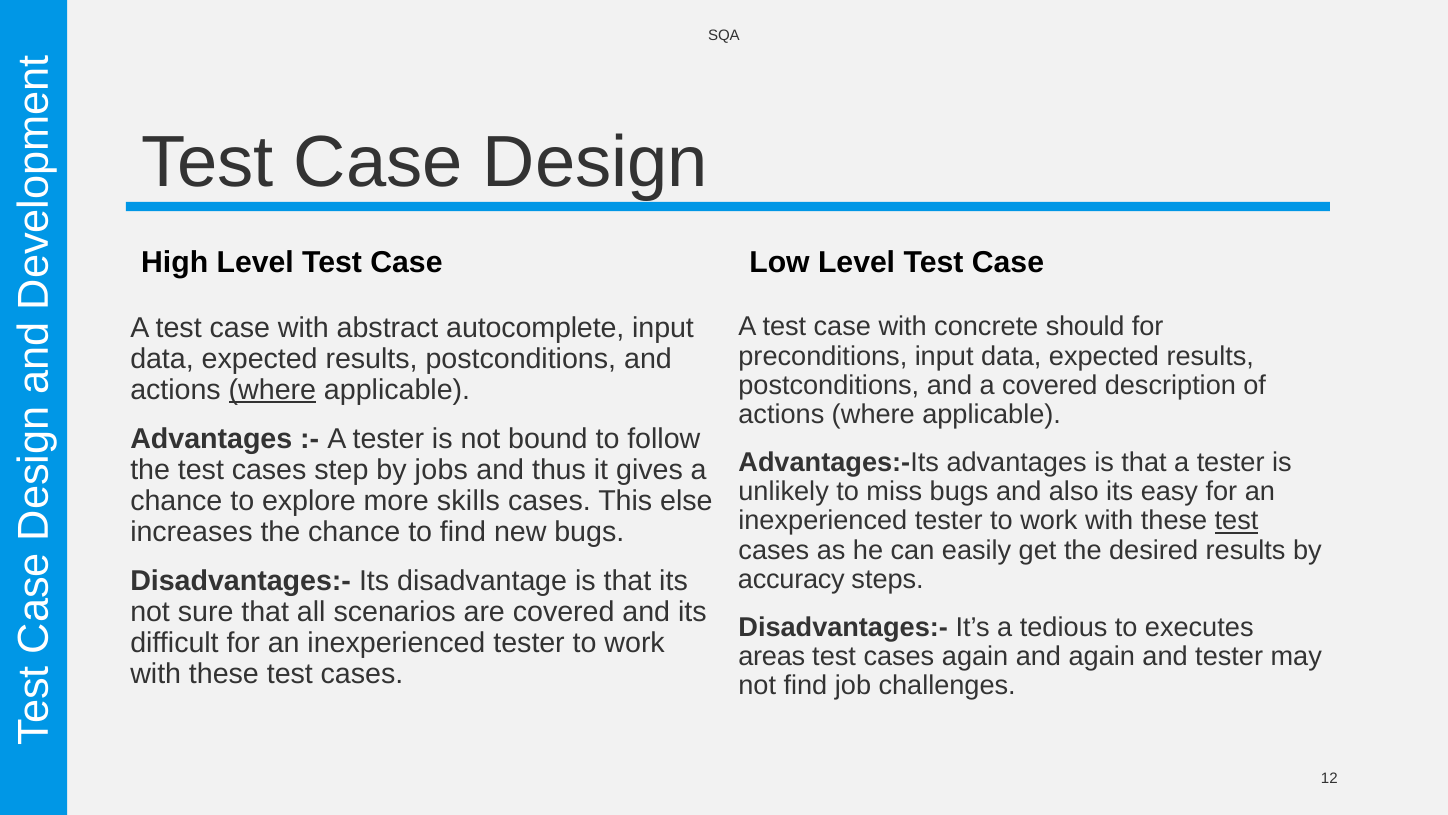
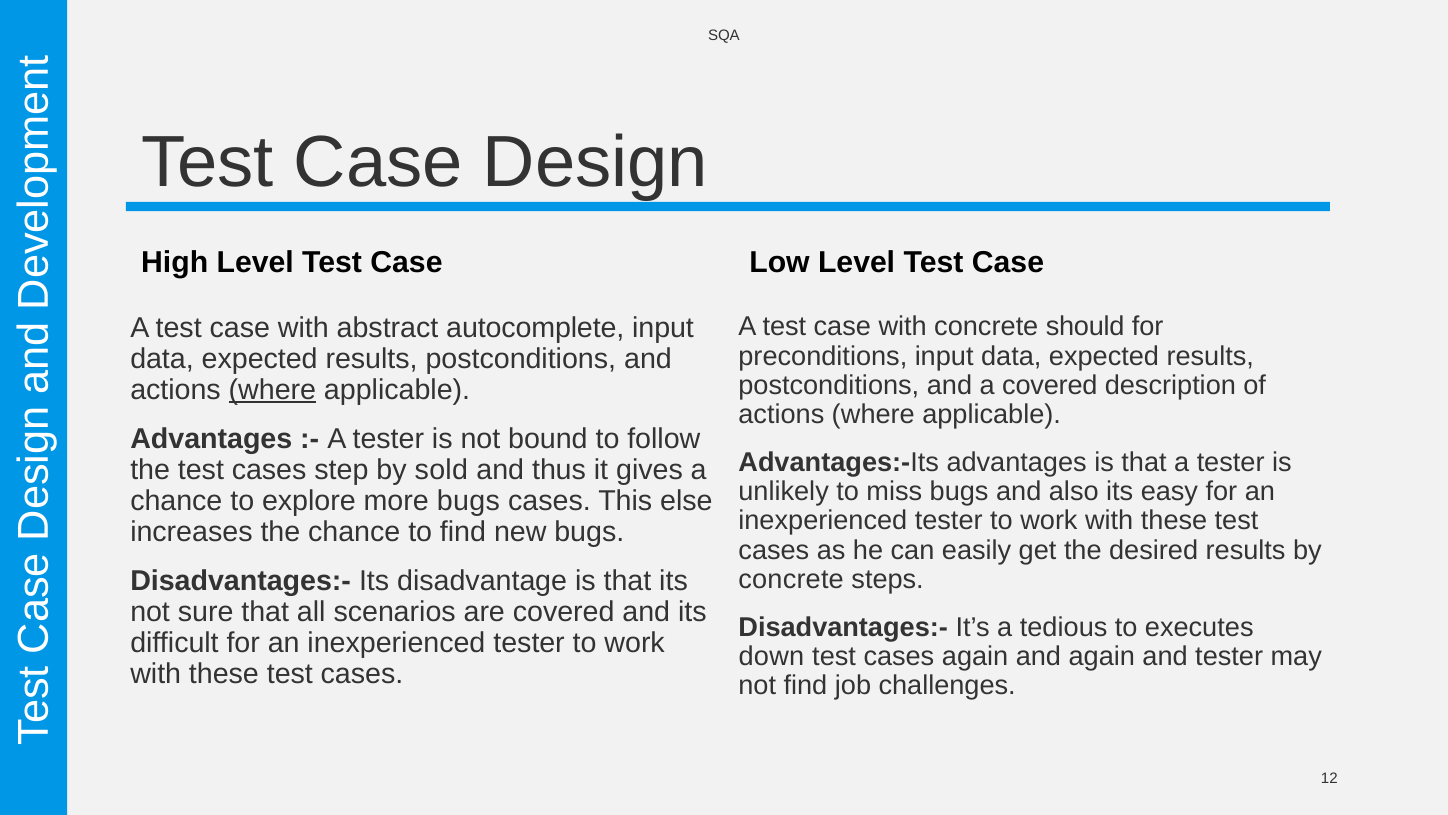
jobs: jobs -> sold (441, 469)
more skills: skills -> bugs (468, 500)
test underline: present -> none (1237, 521)
accuracy: accuracy -> concrete (791, 579)
areas: areas -> down (771, 656)
